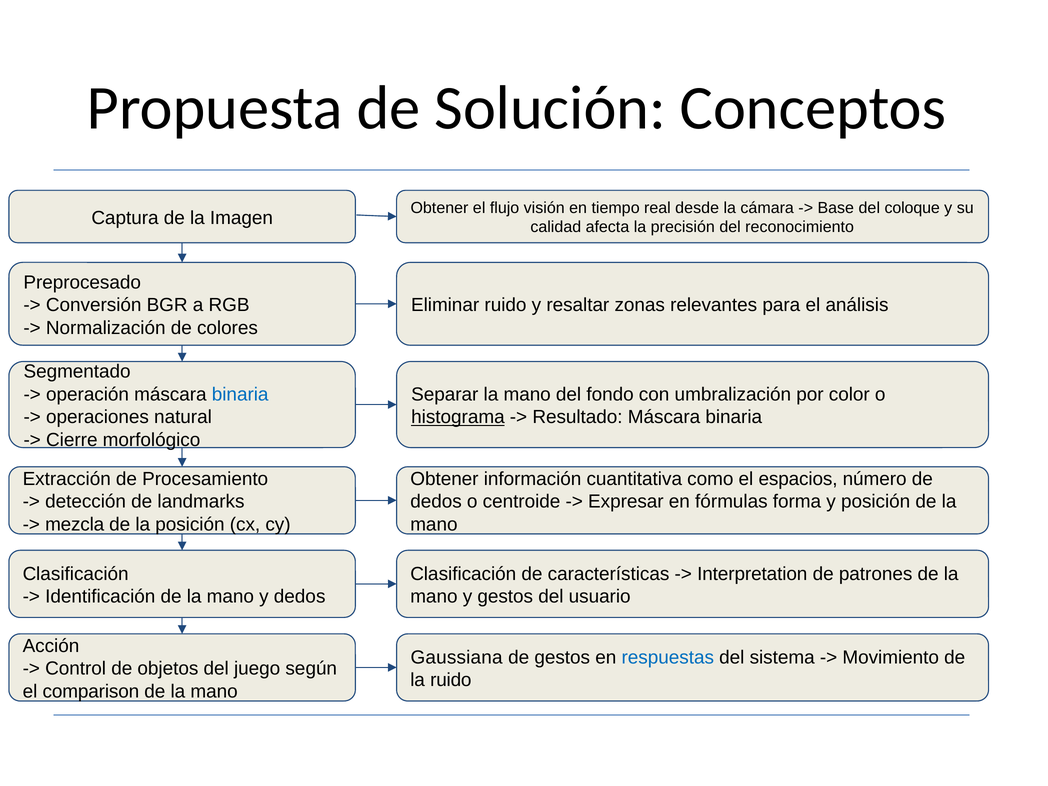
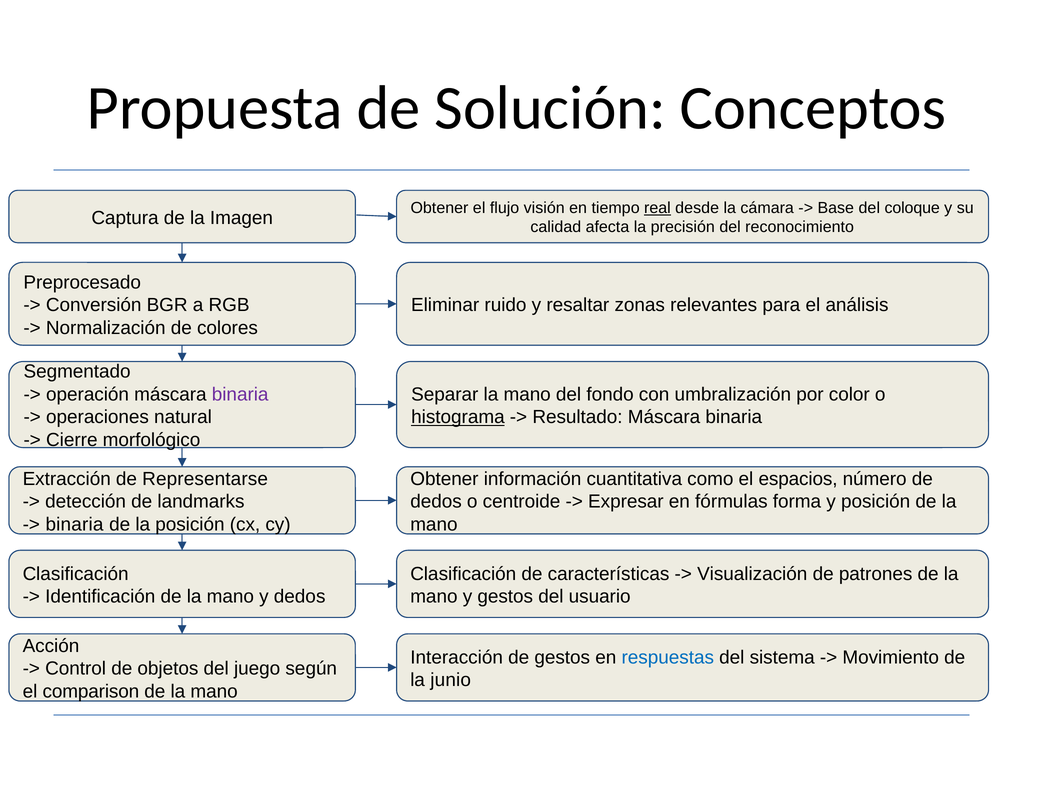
real underline: none -> present (657, 208)
binaria colour: blue -> purple (240, 394)
Procesamiento: Procesamiento -> Representarse (205, 479)
mezcla: mezcla -> binaria (74, 524)
Interpretation: Interpretation -> Visualización (752, 574)
Gaussiana: Gaussiana -> Interacción (457, 657)
la ruido: ruido -> junio (451, 680)
